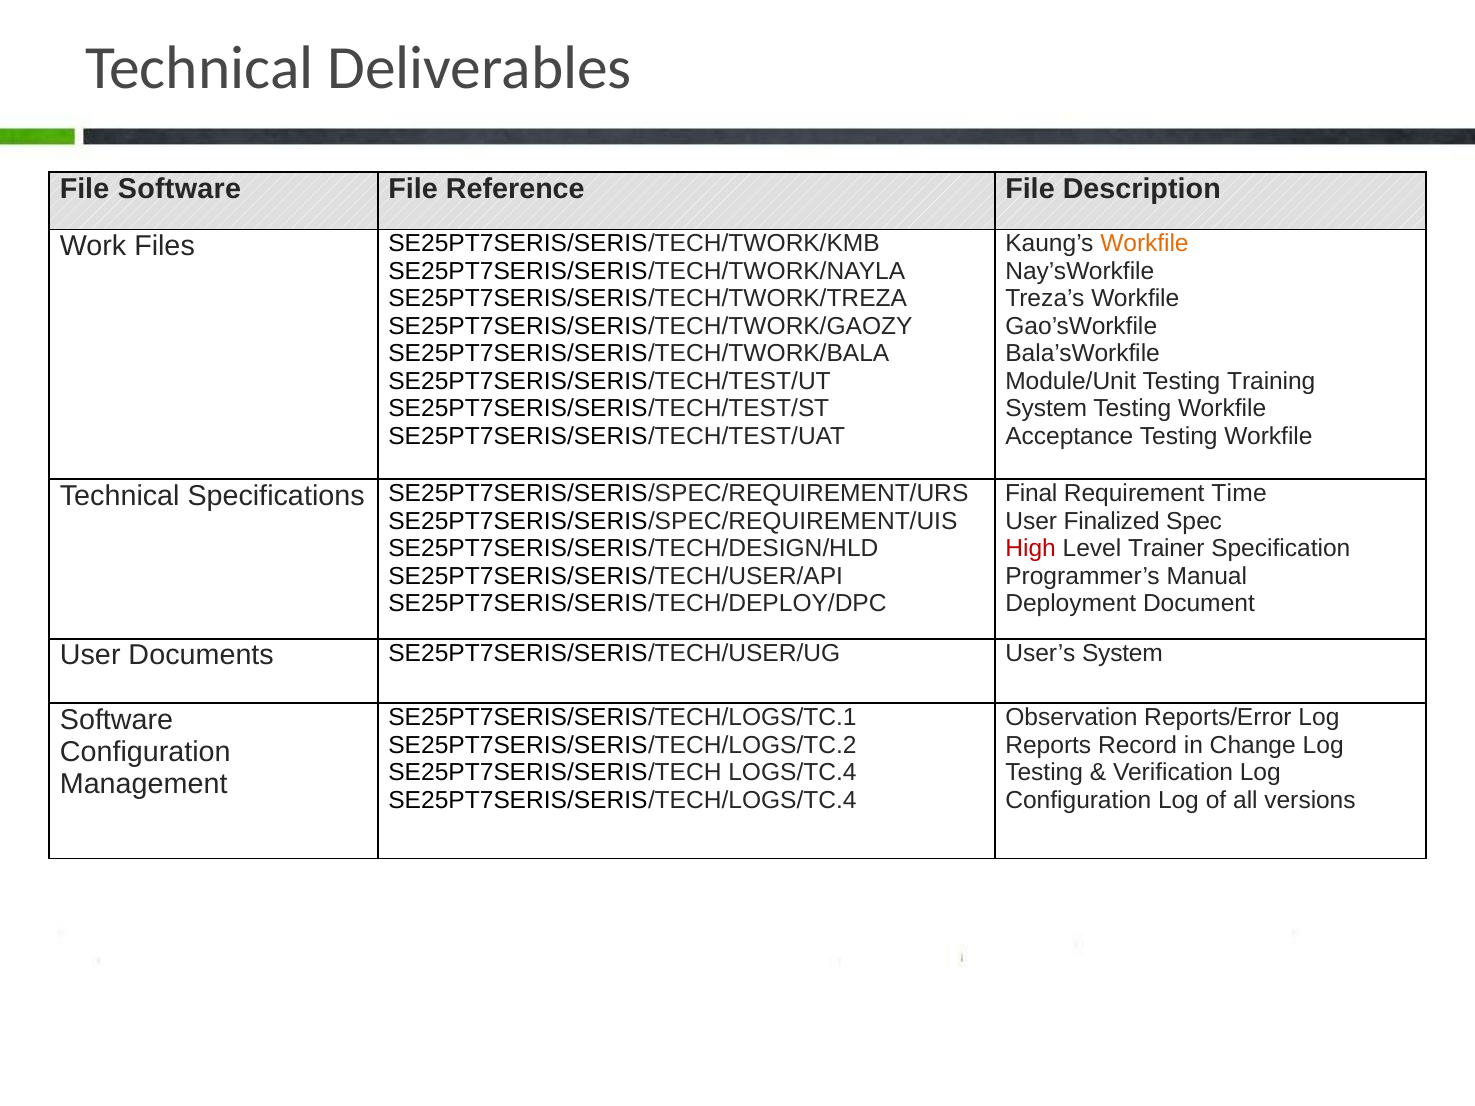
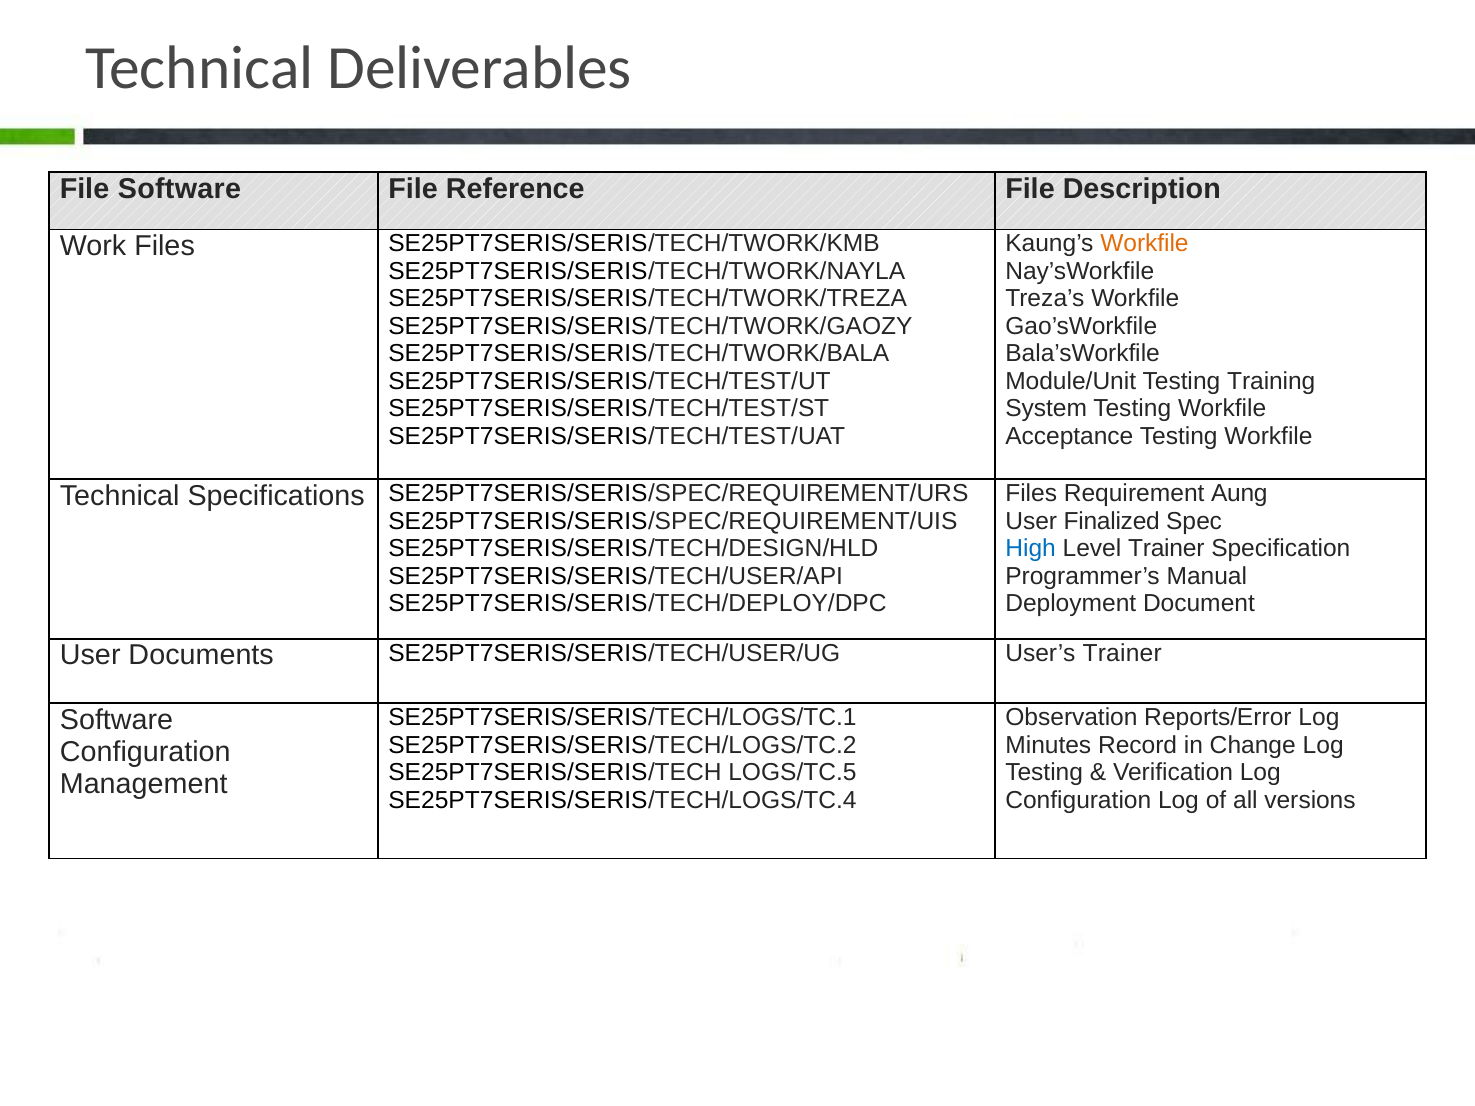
Final: Final -> Files (1031, 494)
Time: Time -> Aung (1239, 494)
High colour: red -> blue (1031, 549)
User’s System: System -> Trainer (1122, 653)
Reports: Reports -> Minutes (1048, 745)
LOGS/TC.4: LOGS/TC.4 -> LOGS/TC.5 (792, 773)
